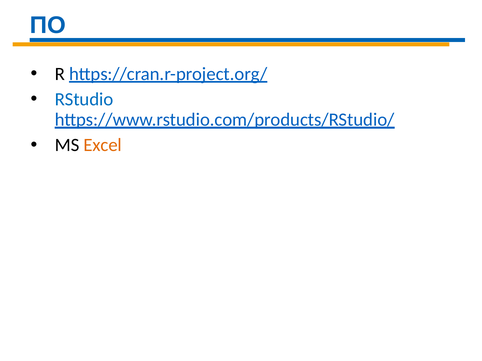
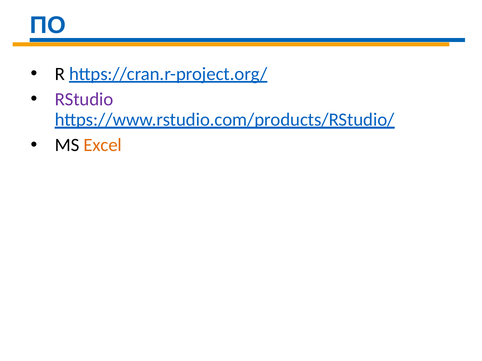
RStudio colour: blue -> purple (84, 99)
